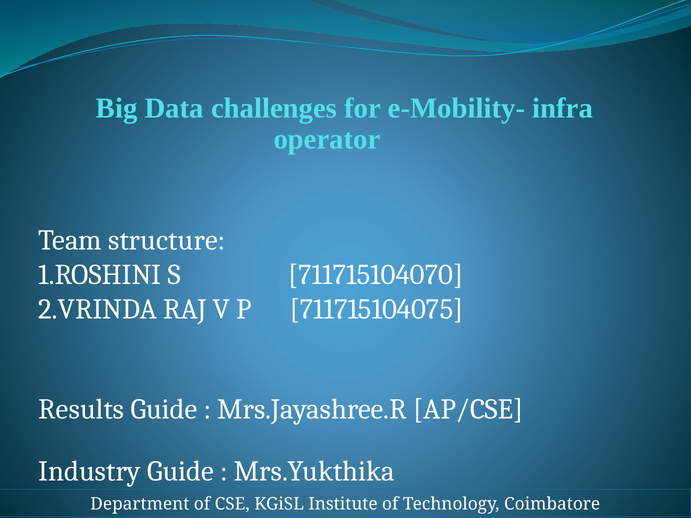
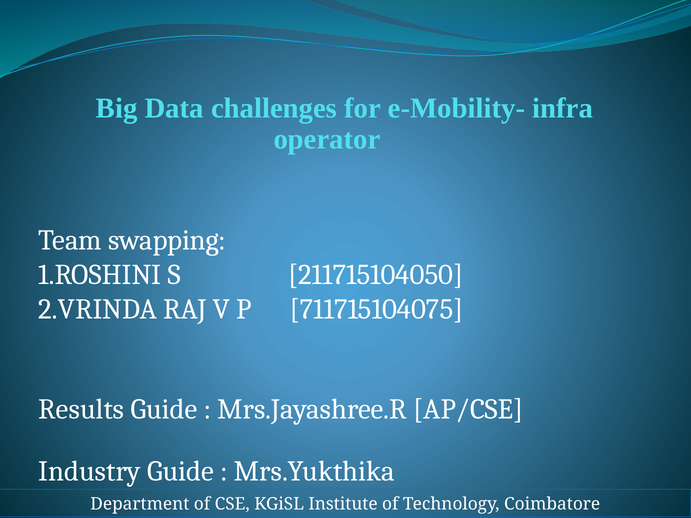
structure: structure -> swapping (167, 240)
711715104070: 711715104070 -> 211715104050 (376, 275)
